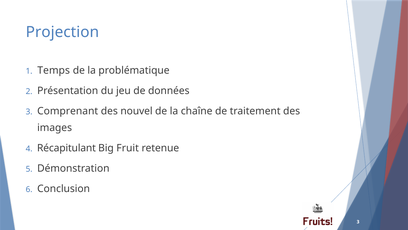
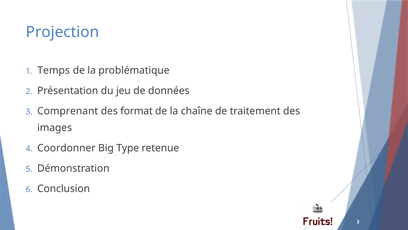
nouvel: nouvel -> format (137, 111)
Récapitulant: Récapitulant -> Coordonner (66, 148)
Fruit: Fruit -> Type (128, 148)
